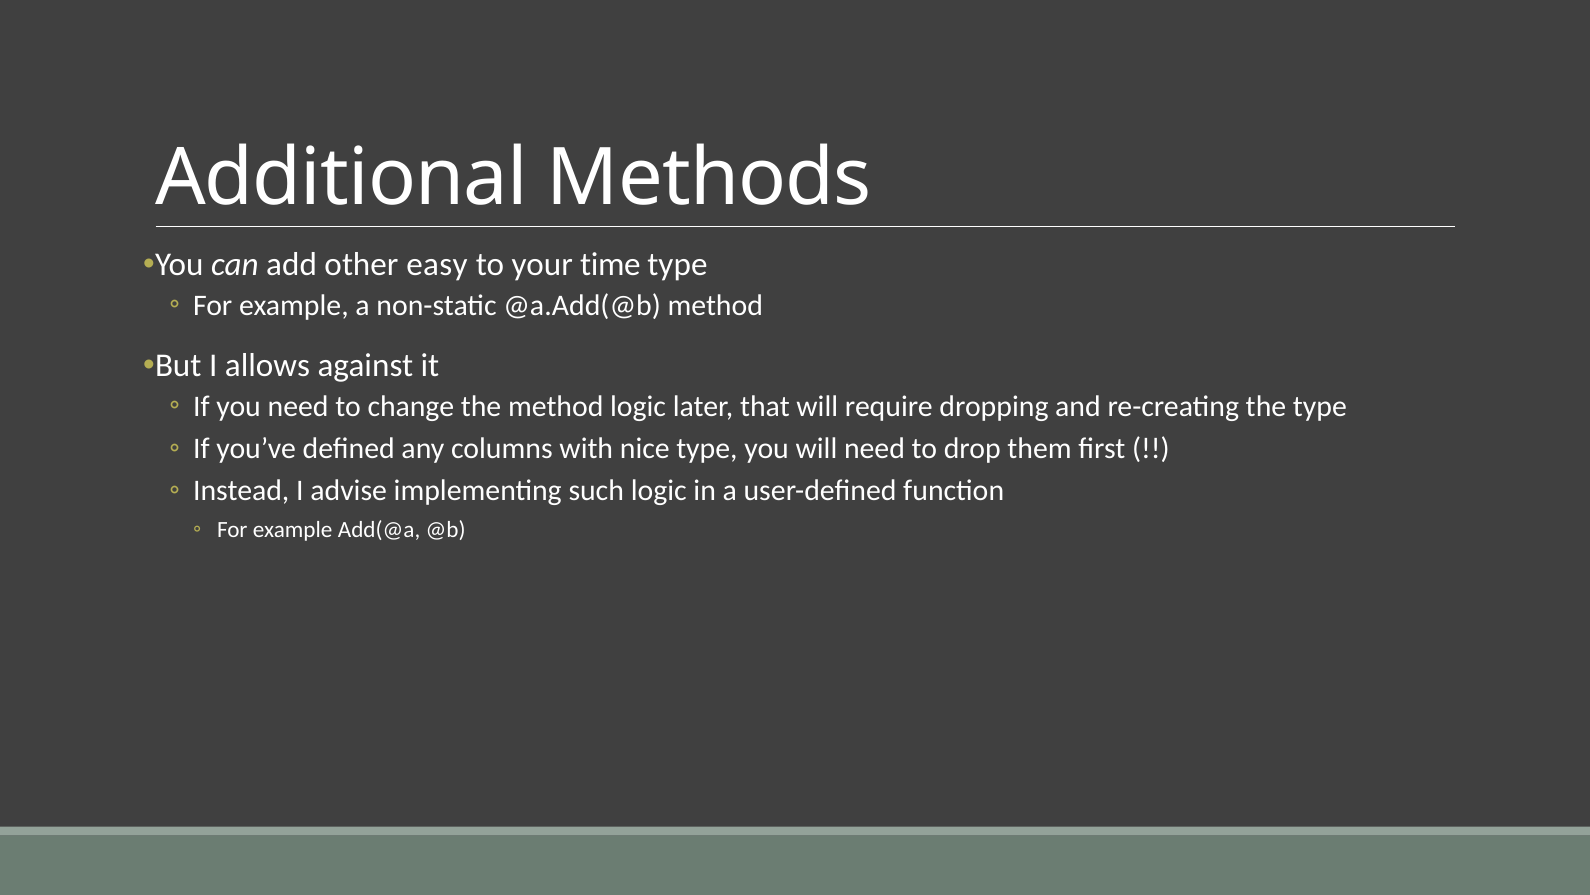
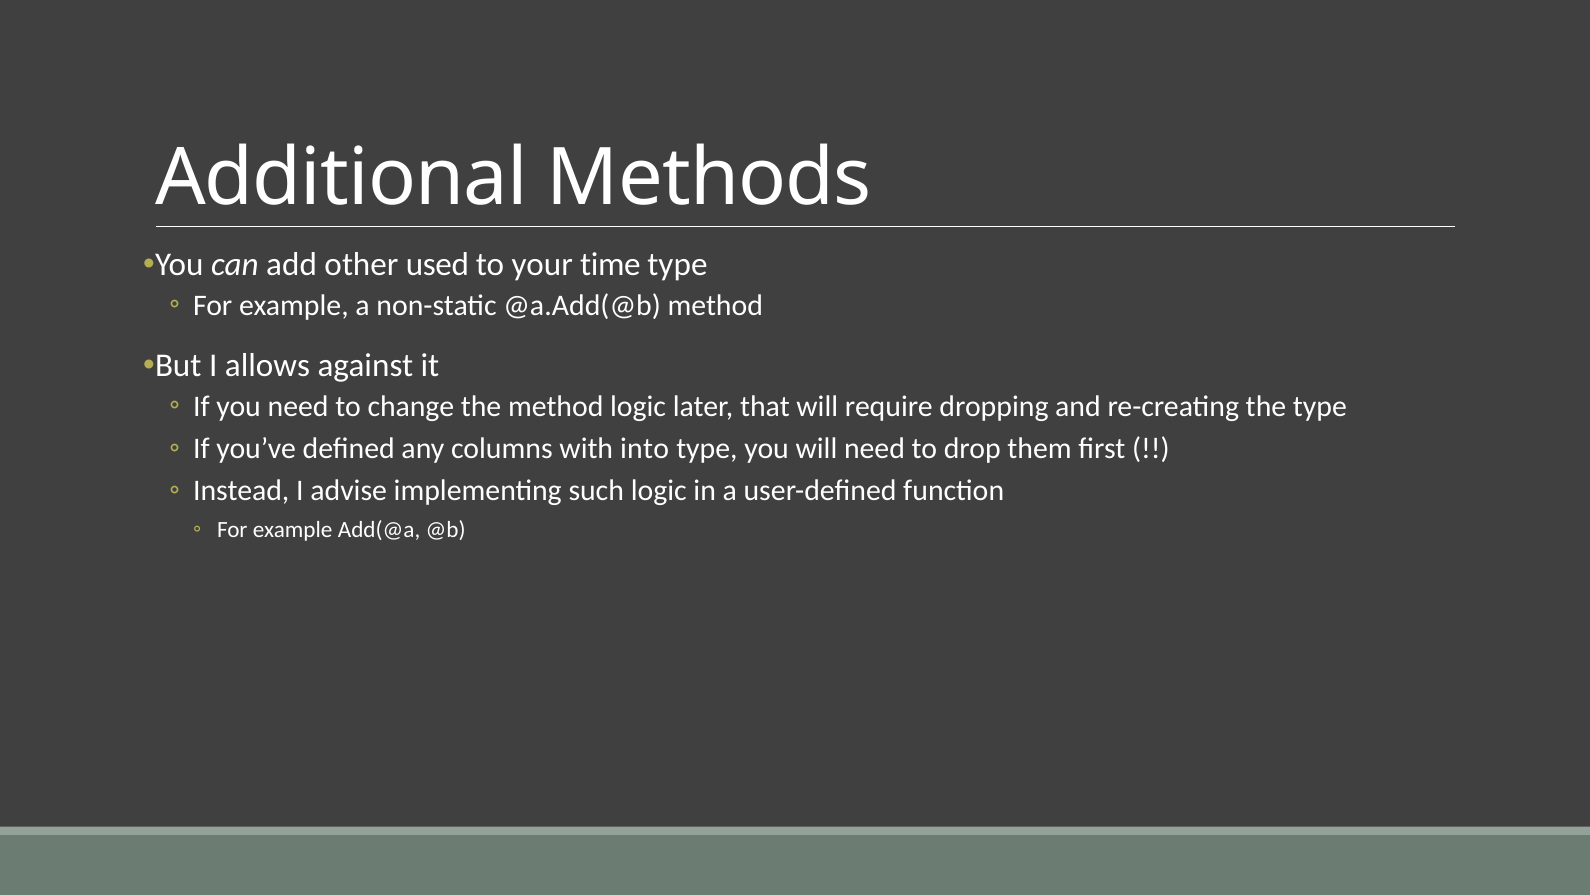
easy: easy -> used (437, 264)
nice: nice -> into (645, 448)
